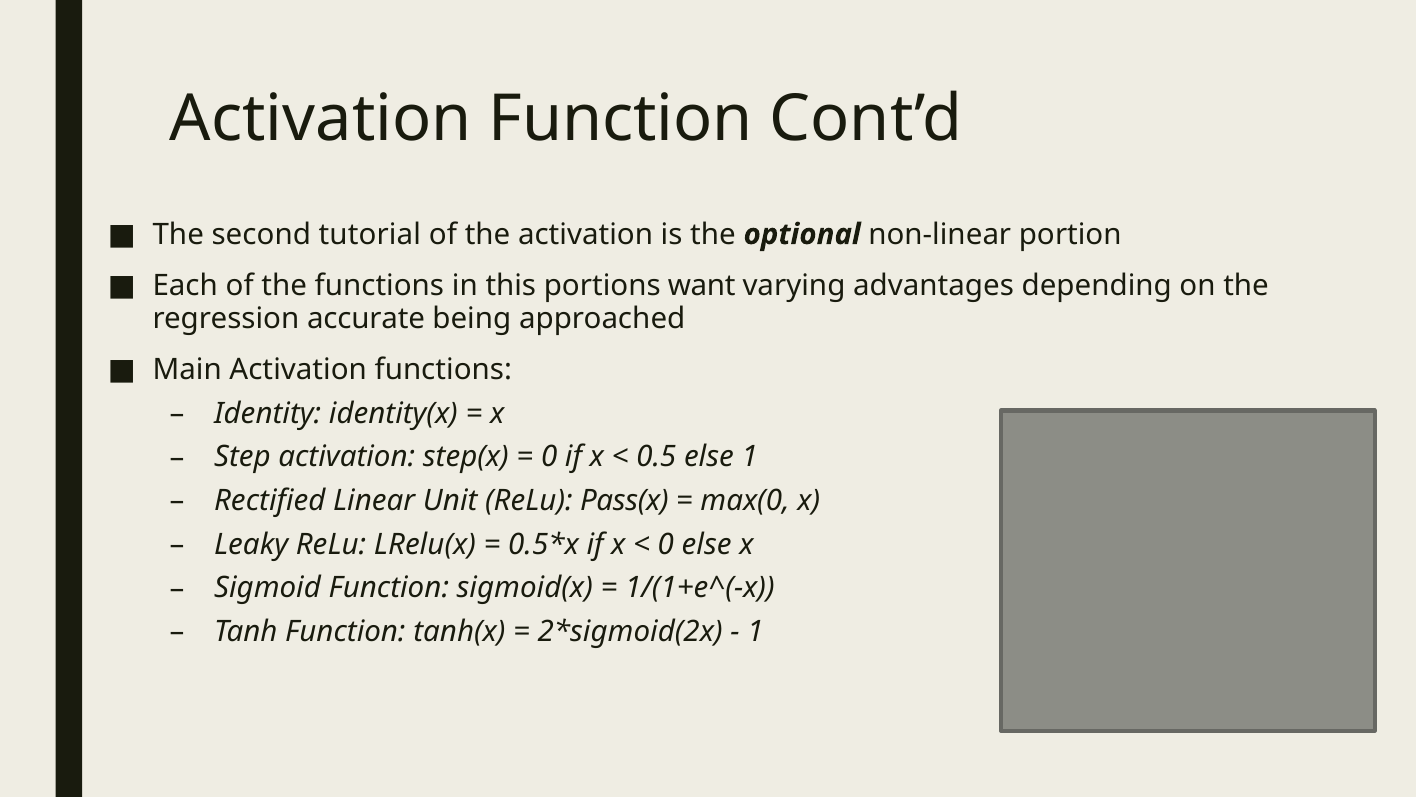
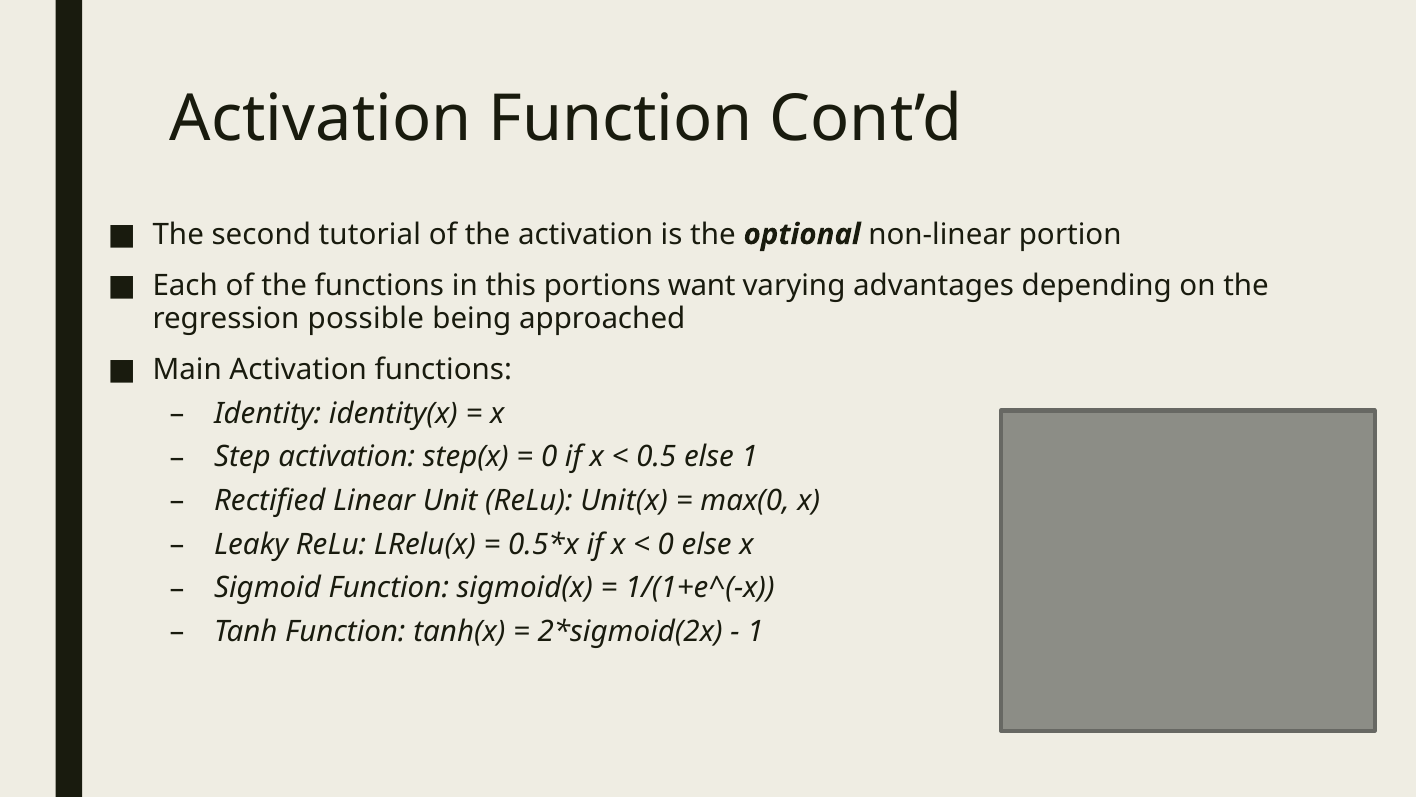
accurate: accurate -> possible (366, 319)
Pass(x: Pass(x -> Unit(x (624, 500)
